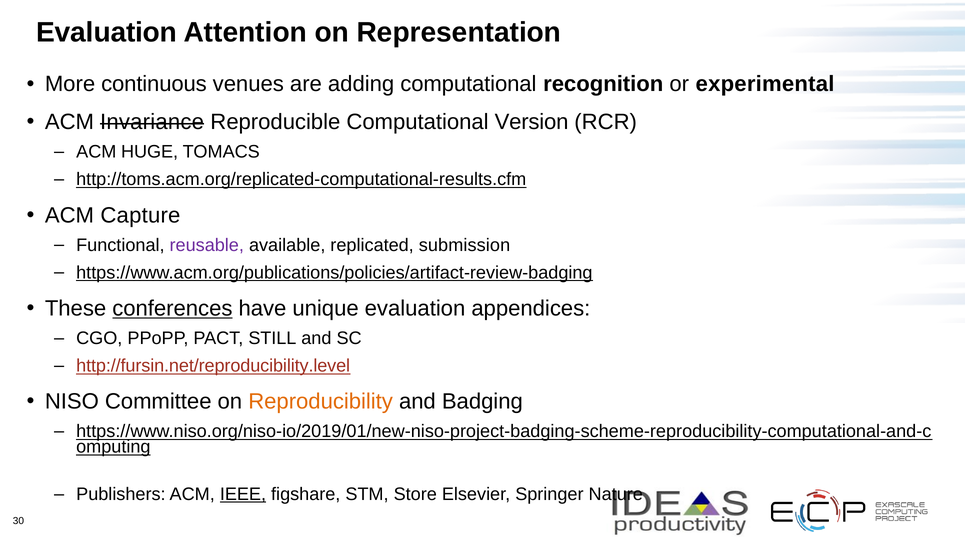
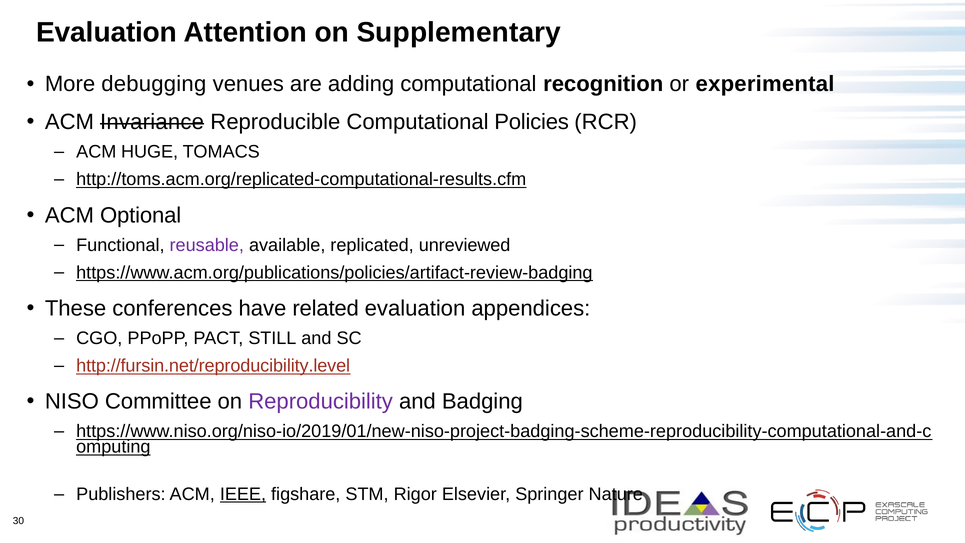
Representation: Representation -> Supplementary (459, 32)
continuous: continuous -> debugging (154, 84)
Version: Version -> Policies (532, 122)
Capture: Capture -> Optional (141, 215)
submission: submission -> unreviewed (465, 245)
conferences underline: present -> none (172, 308)
unique: unique -> related (326, 308)
Reproducibility colour: orange -> purple (321, 402)
Store: Store -> Rigor (415, 494)
